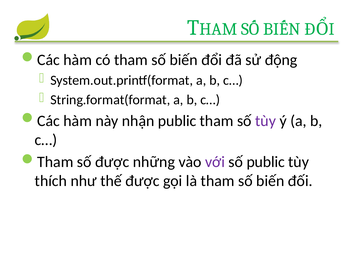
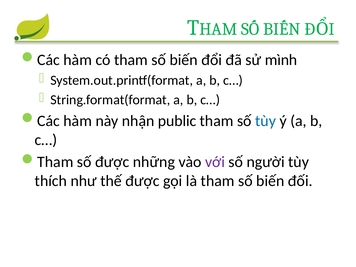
động: động -> mình (281, 60)
tùy colour: purple -> blue (266, 121)
số public: public -> người (266, 162)
